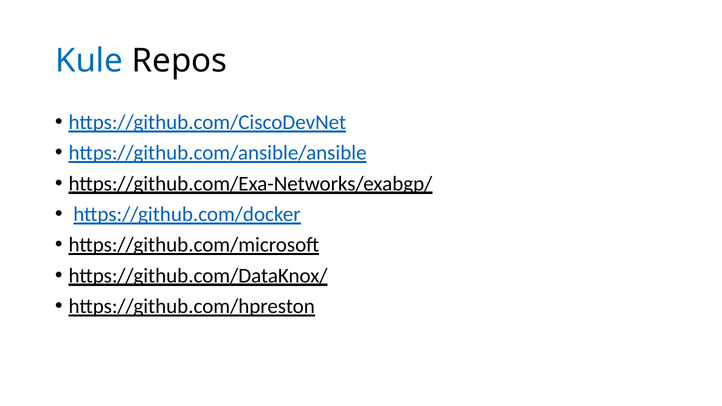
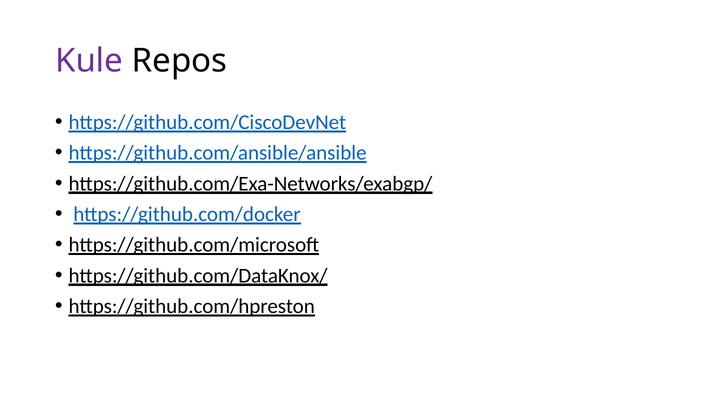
Kule colour: blue -> purple (89, 61)
